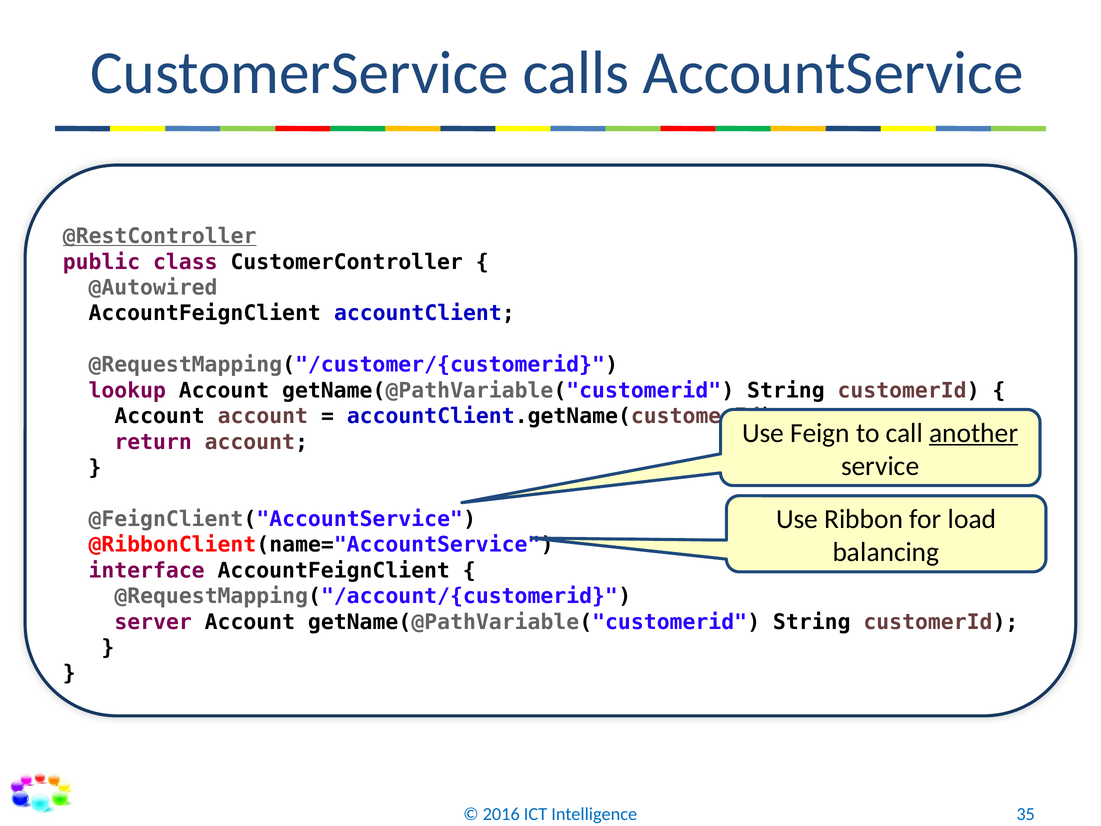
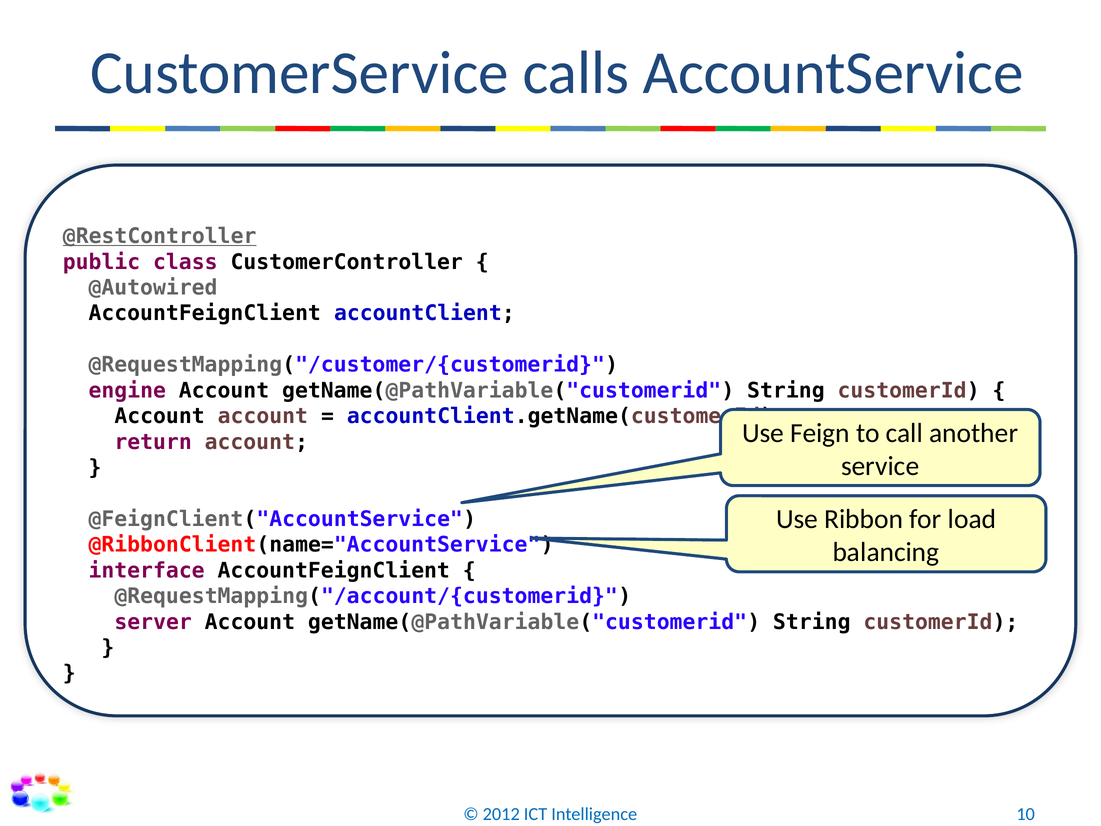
lookup: lookup -> engine (127, 390)
another underline: present -> none (974, 433)
2016: 2016 -> 2012 (501, 814)
35: 35 -> 10 (1026, 814)
